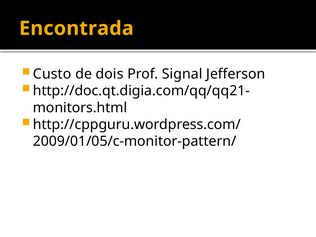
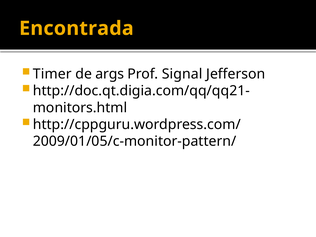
Custo: Custo -> Timer (52, 74)
dois: dois -> args (110, 74)
